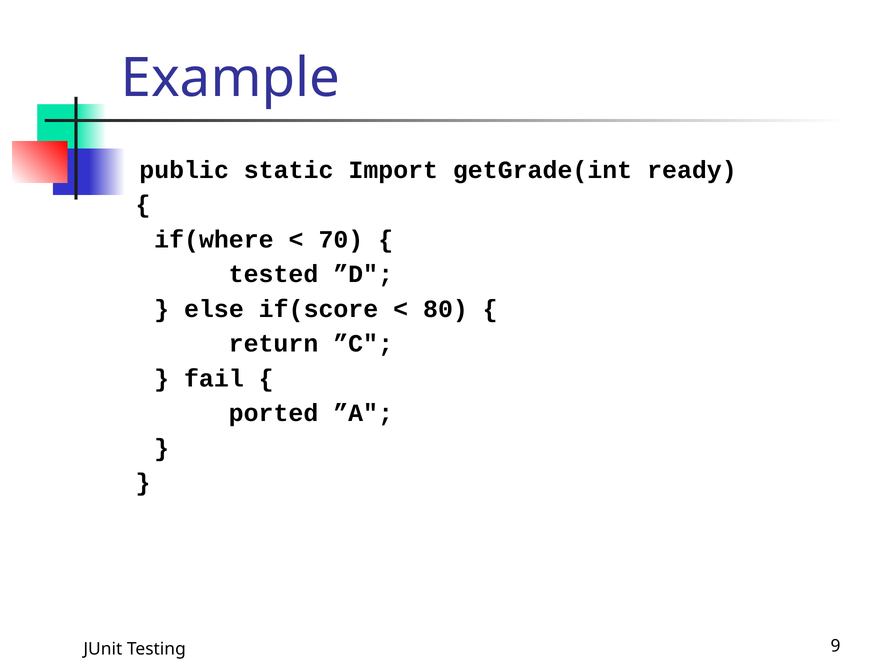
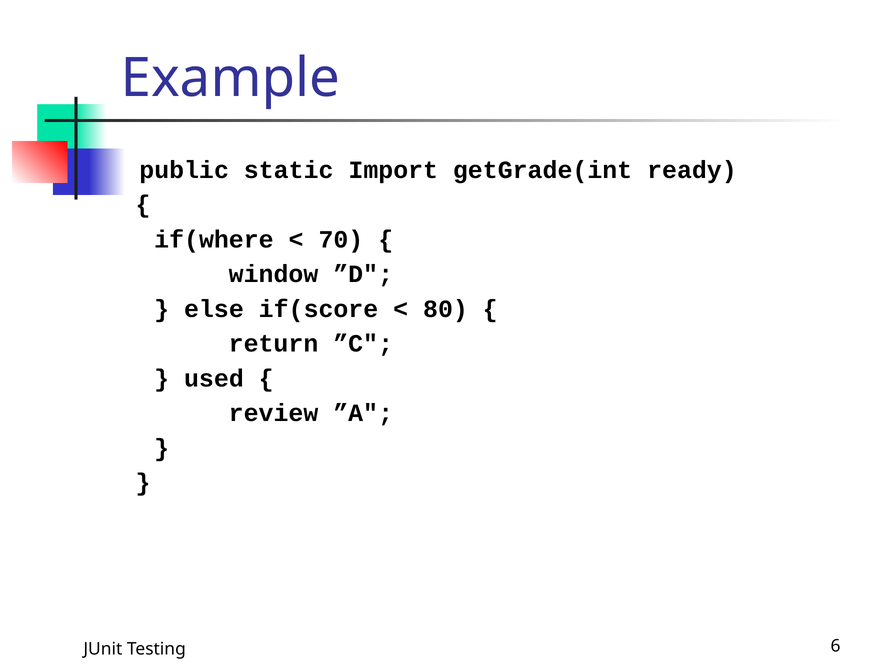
tested: tested -> window (274, 274)
fail: fail -> used (214, 379)
ported: ported -> review (274, 414)
9: 9 -> 6 (836, 646)
